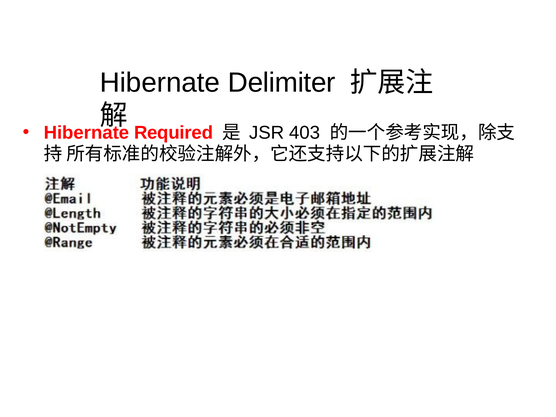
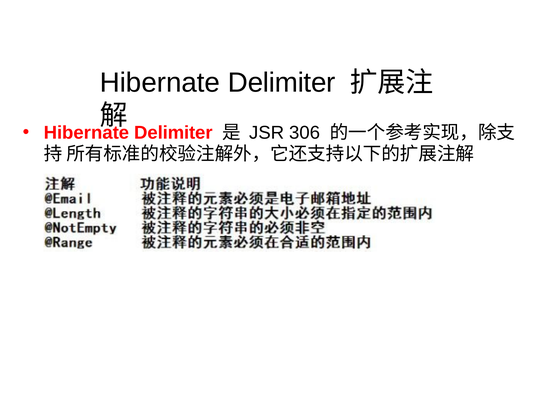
Required: Required -> Delimiter (173, 133)
403: 403 -> 306 (305, 133)
